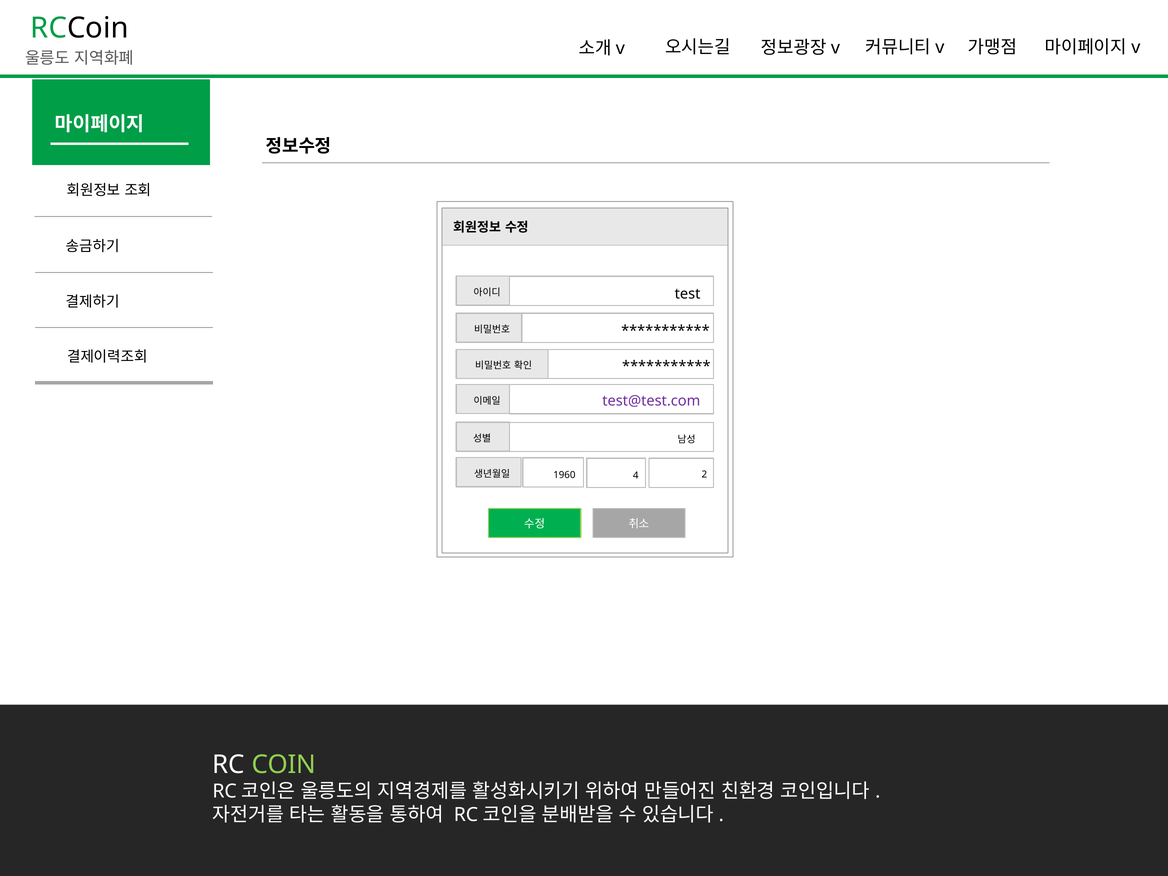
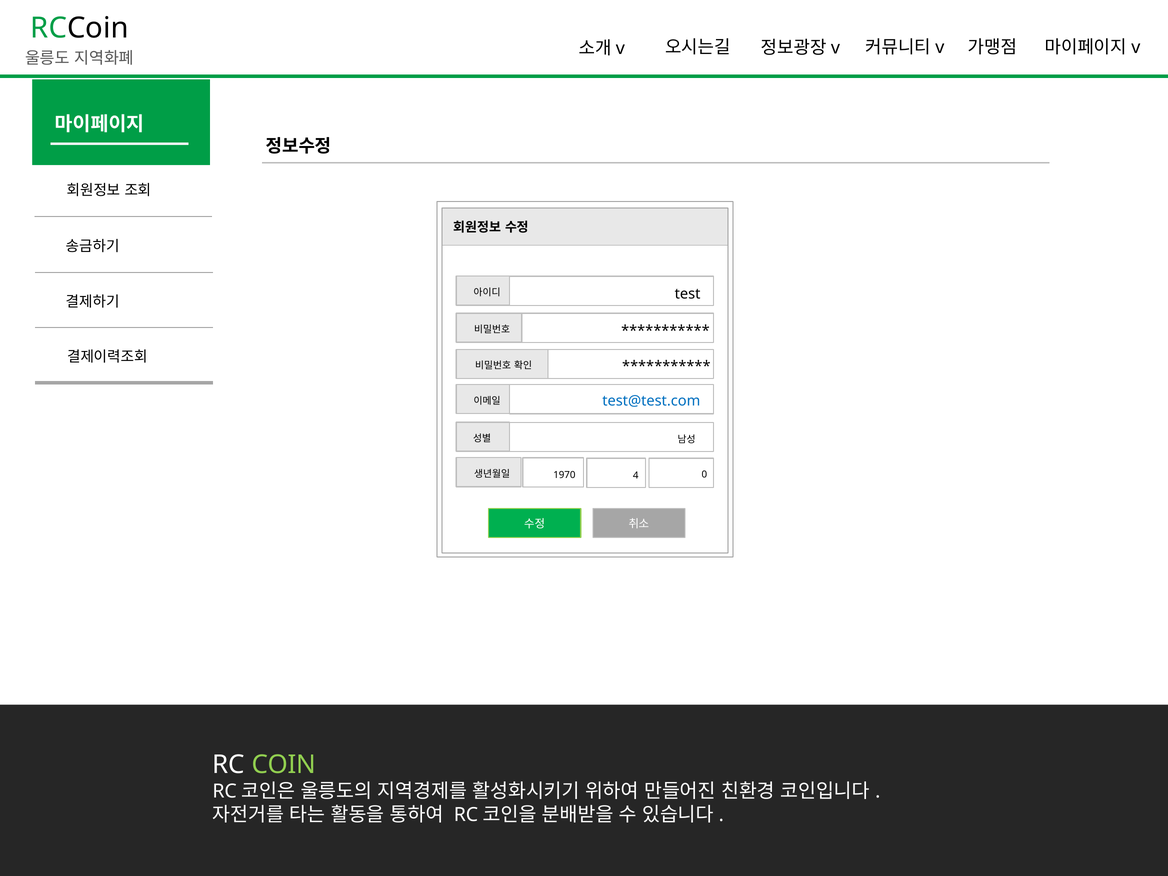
test@test.com colour: purple -> blue (651, 401)
1960: 1960 -> 1970 (564, 475)
2: 2 -> 0 (704, 475)
